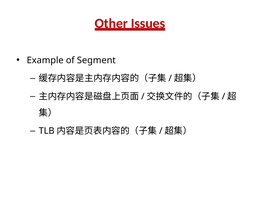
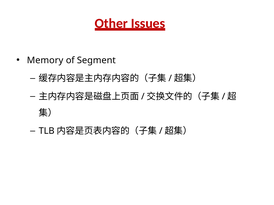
Example: Example -> Memory (45, 60)
